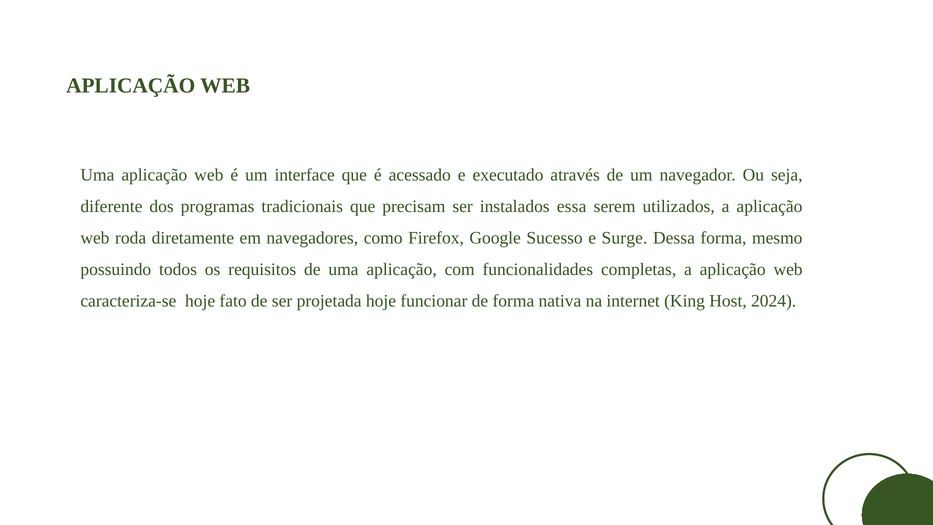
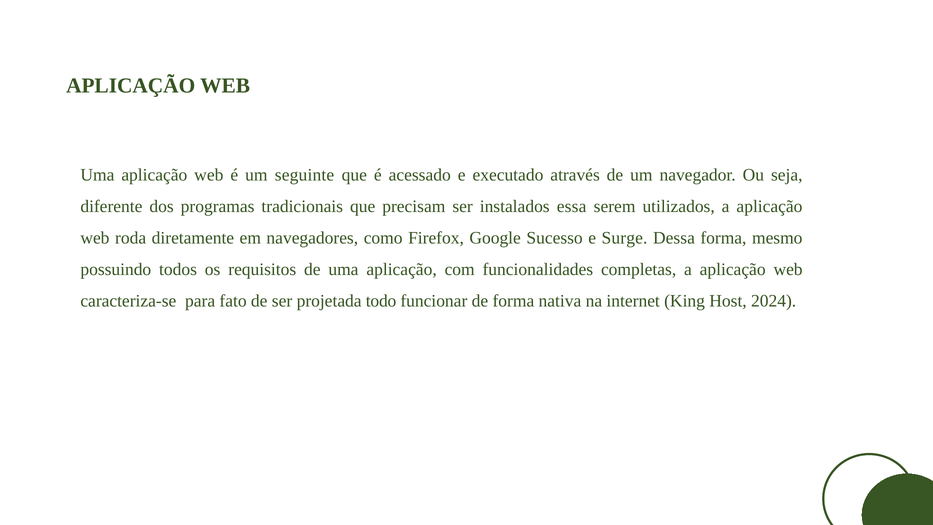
interface: interface -> seguinte (305, 175)
caracteriza-se hoje: hoje -> para (200, 301)
projetada hoje: hoje -> todo (381, 301)
